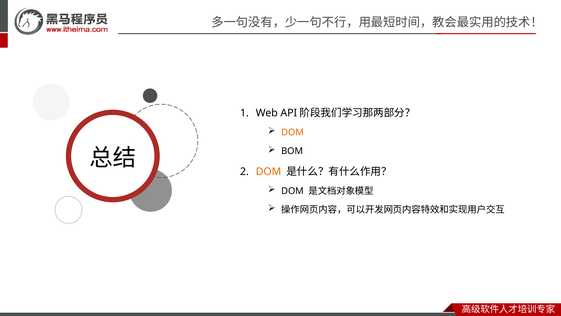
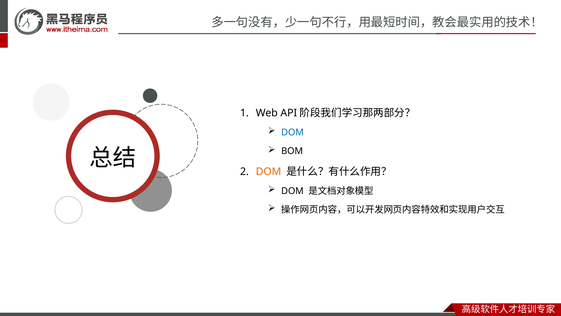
DOM colour: orange -> blue (292, 132)
